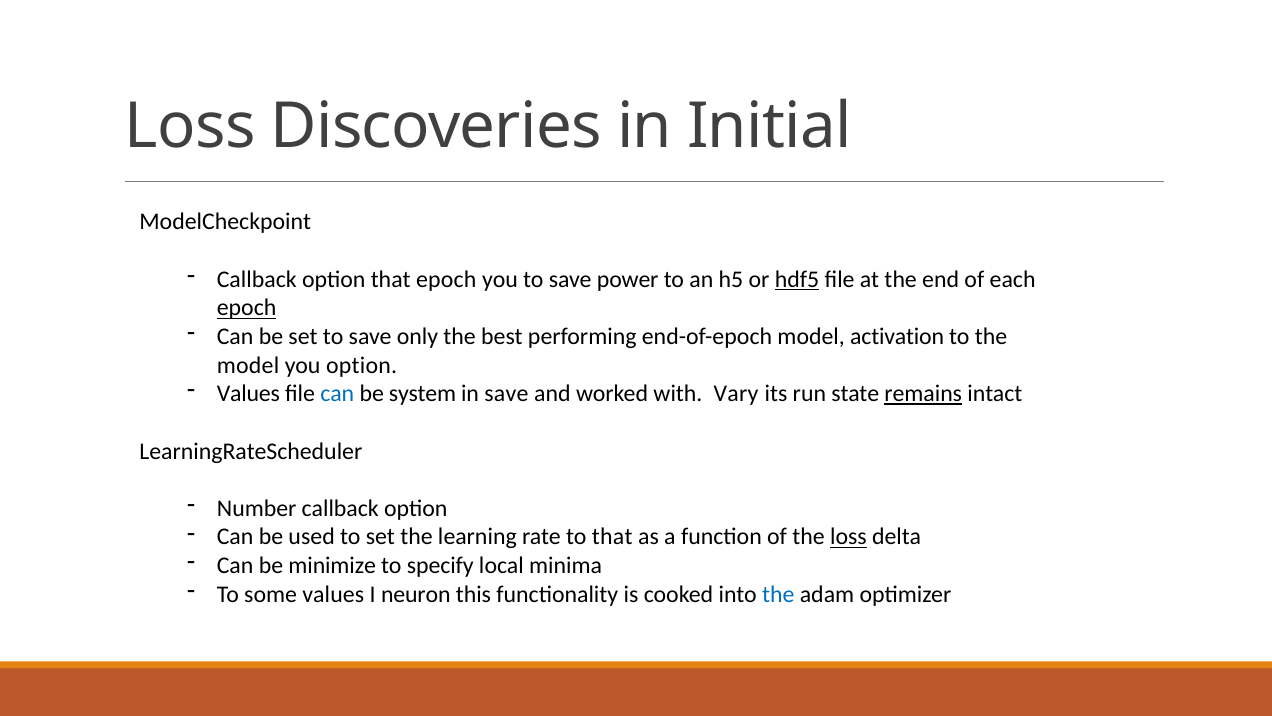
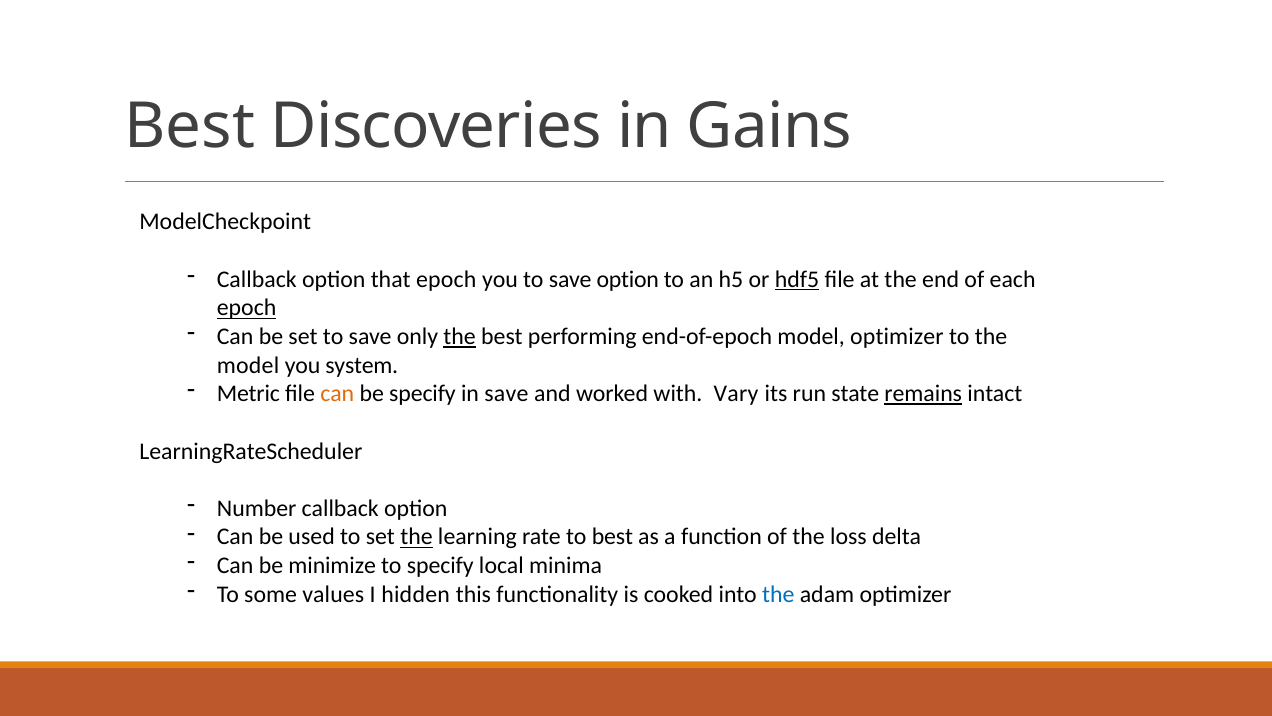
Loss: Loss -> Best (190, 126)
Initial: Initial -> Gains (769, 126)
save power: power -> option (628, 279)
the underline: none -> present (460, 336)
model activation: activation -> optimizer (897, 336)
you option: option -> system (362, 365)
Values: Values -> Metric (248, 394)
can colour: blue -> orange (337, 394)
be system: system -> specify (422, 394)
the underline: none -> present (417, 537)
to that: that -> best (612, 537)
loss underline: present -> none (848, 537)
neuron: neuron -> hidden (416, 594)
